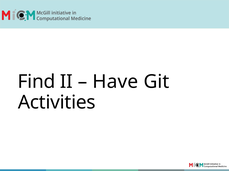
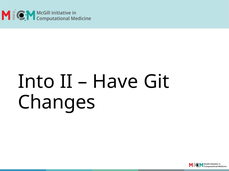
Find: Find -> Into (36, 82)
Activities: Activities -> Changes (57, 103)
